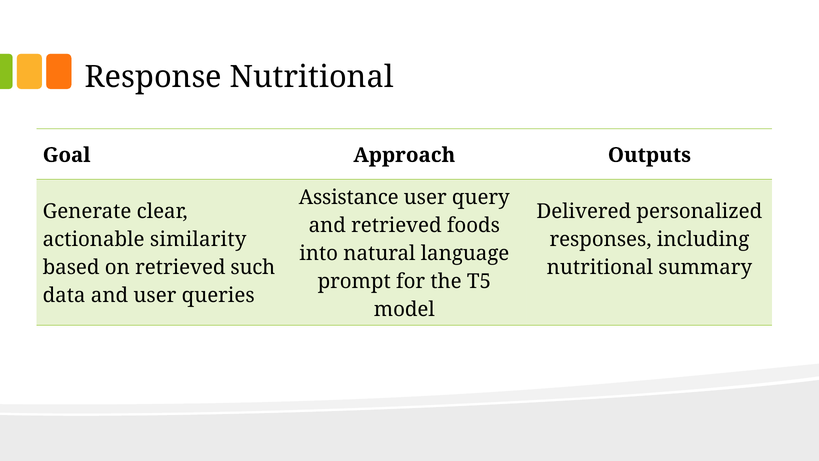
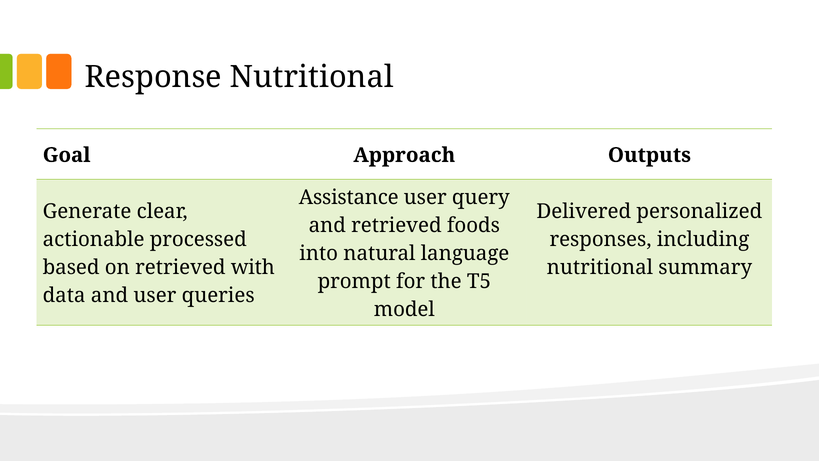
similarity: similarity -> processed (198, 239)
such: such -> with (253, 267)
